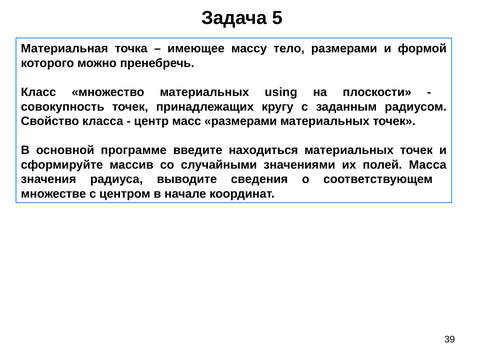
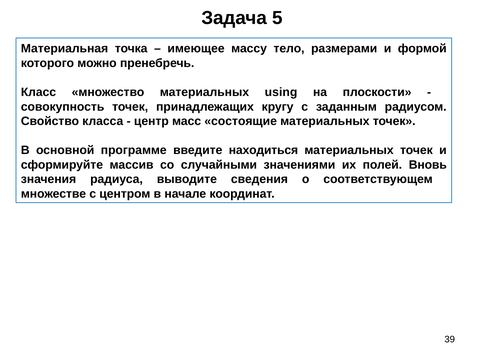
масс размерами: размерами -> состоящие (241, 121)
Масса: Масса -> Вновь (428, 165)
